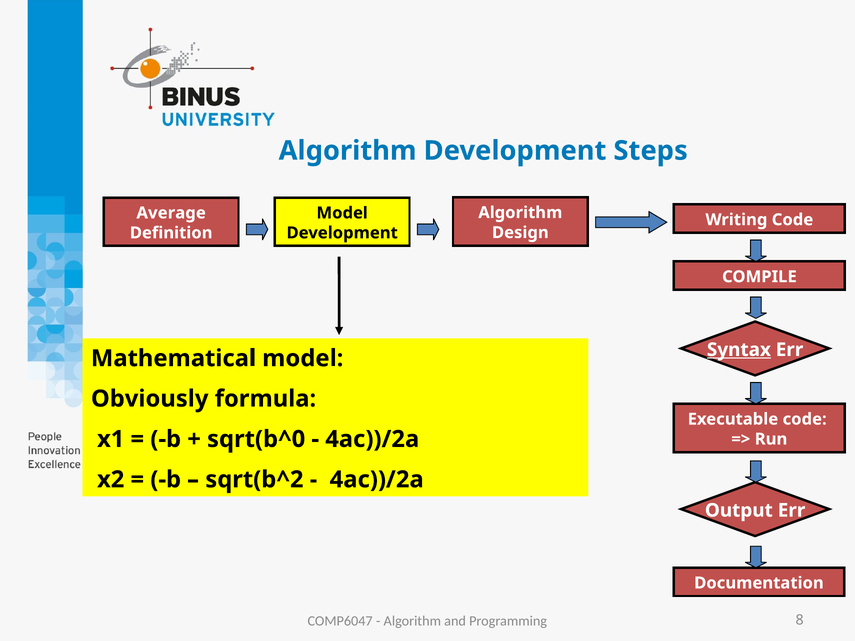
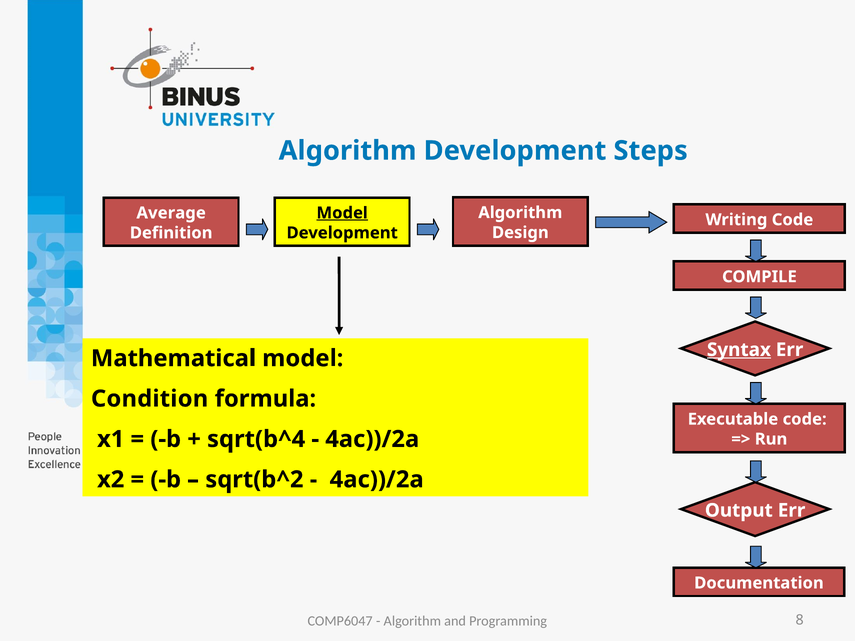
Model underline: none -> present (342, 213)
Obviously: Obviously -> Condition (150, 399)
sqrt(b^0: sqrt(b^0 -> sqrt(b^4 (256, 439)
